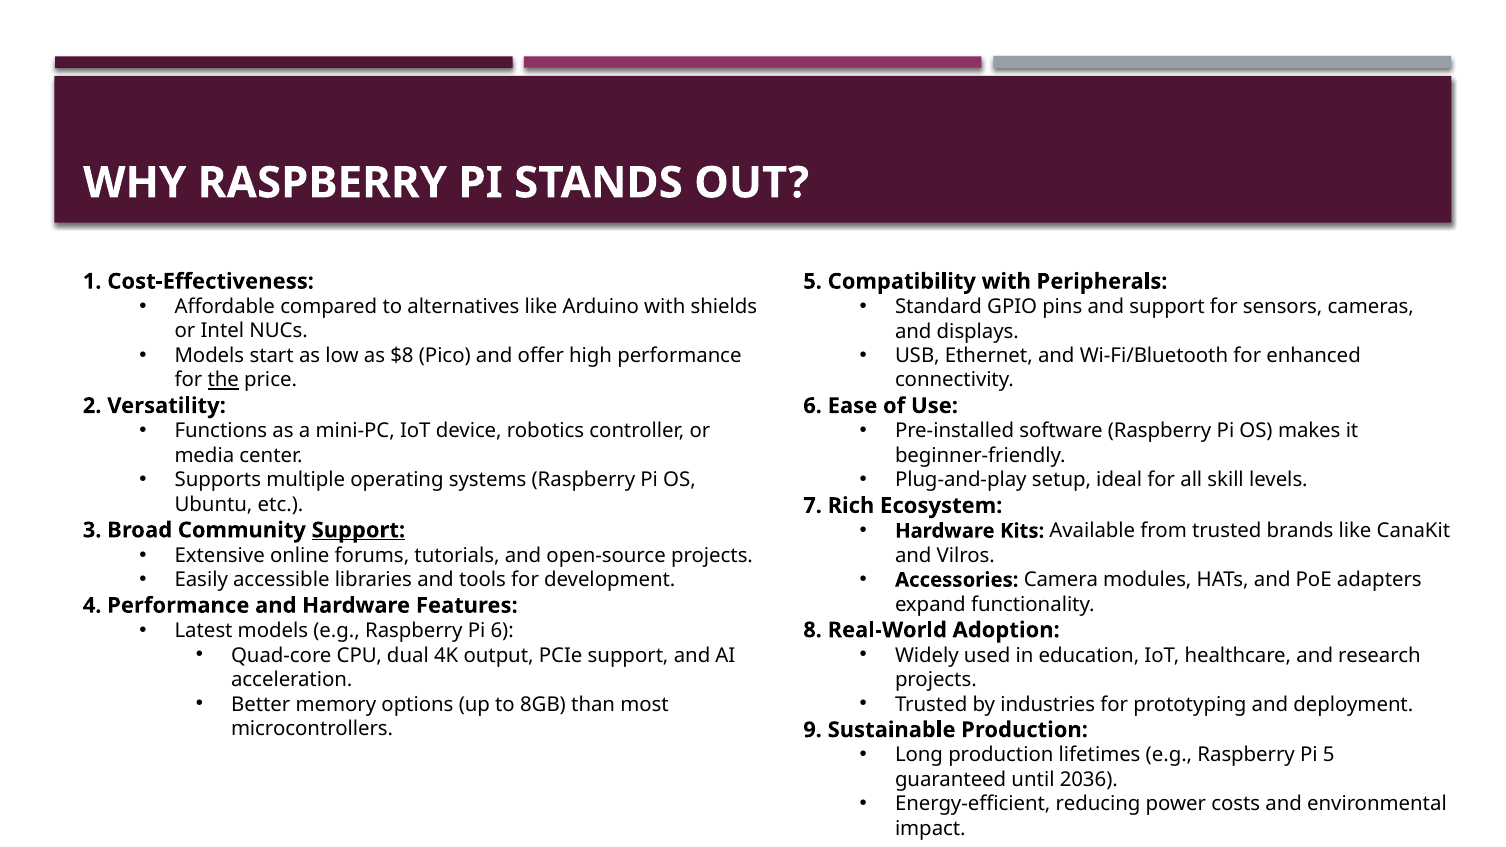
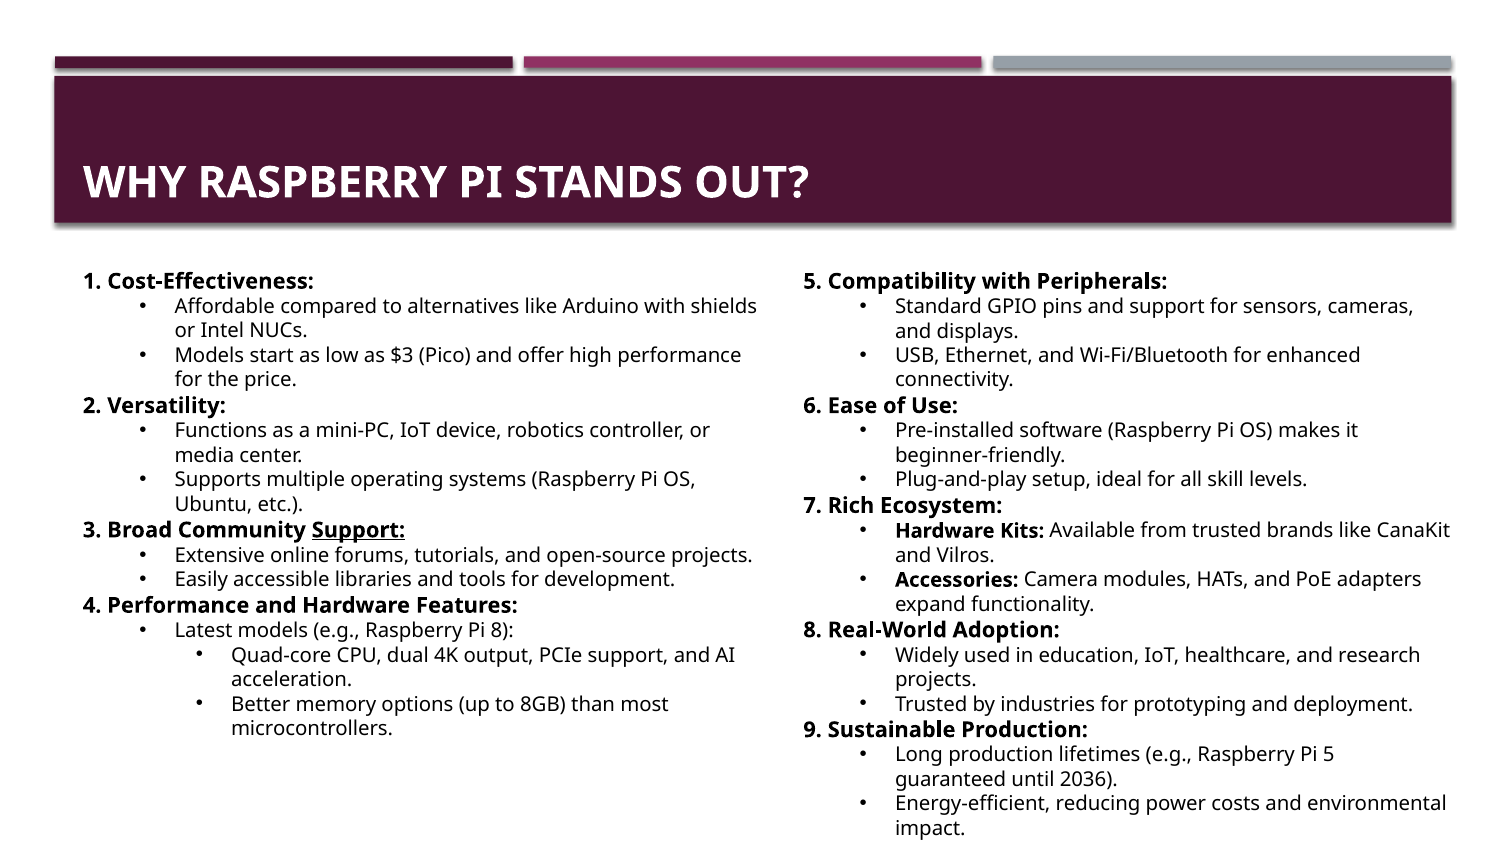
$8: $8 -> $3 (402, 356)
the underline: present -> none (223, 380)
Pi 6: 6 -> 8 (502, 631)
